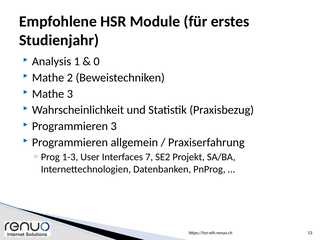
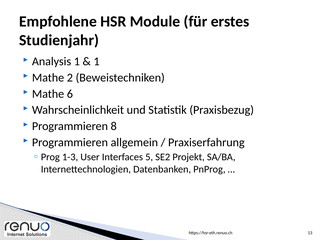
0: 0 -> 1 (97, 61)
Mathe 3: 3 -> 6 (70, 94)
Programmieren 3: 3 -> 8 (114, 126)
7: 7 -> 5 (149, 157)
